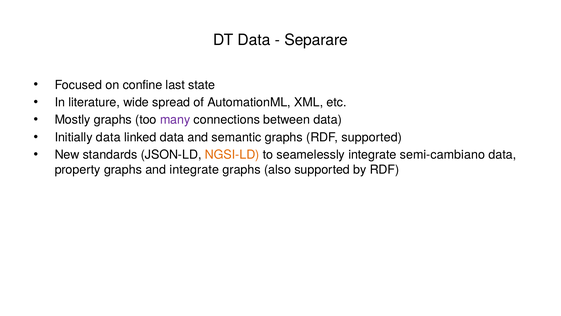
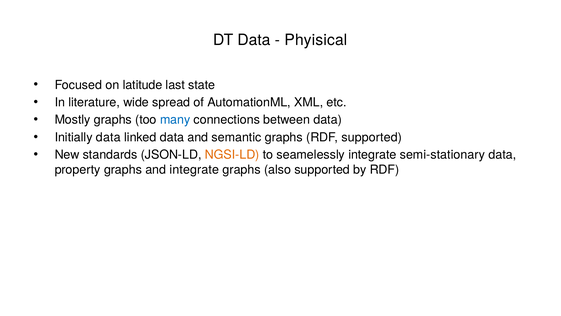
Separare: Separare -> Phyisical (316, 40)
confine: confine -> latitude (143, 85)
many colour: purple -> blue (175, 120)
semi-cambiano: semi-cambiano -> semi-stationary (442, 155)
